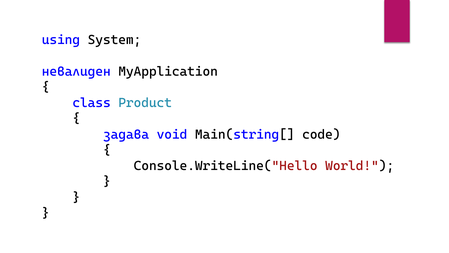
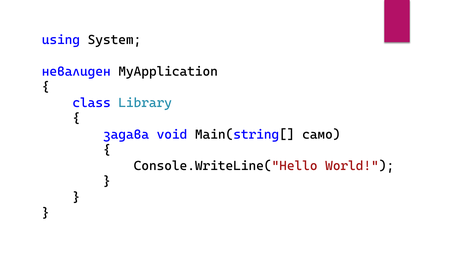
Product: Product -> Library (145, 103)
code: code -> само (321, 134)
